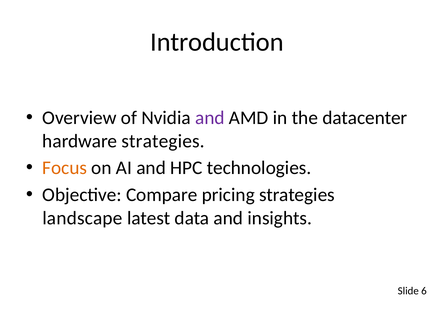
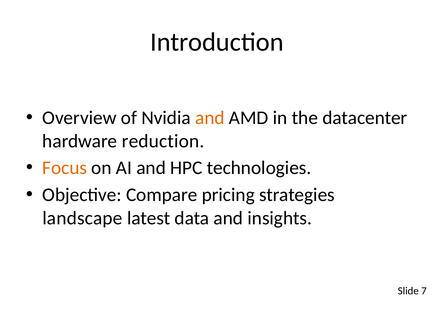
and colour: purple -> orange (210, 118)
hardware strategies: strategies -> reduction (163, 141)
6: 6 -> 7 (424, 291)
